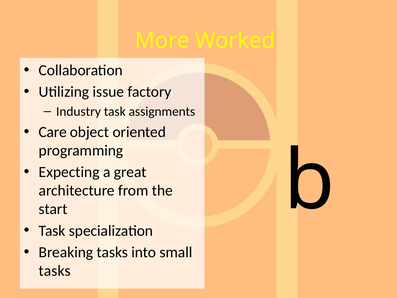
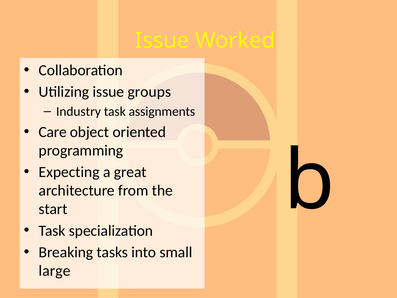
More: More -> Issue (162, 41)
factory: factory -> groups (149, 92)
tasks: tasks -> large (55, 271)
